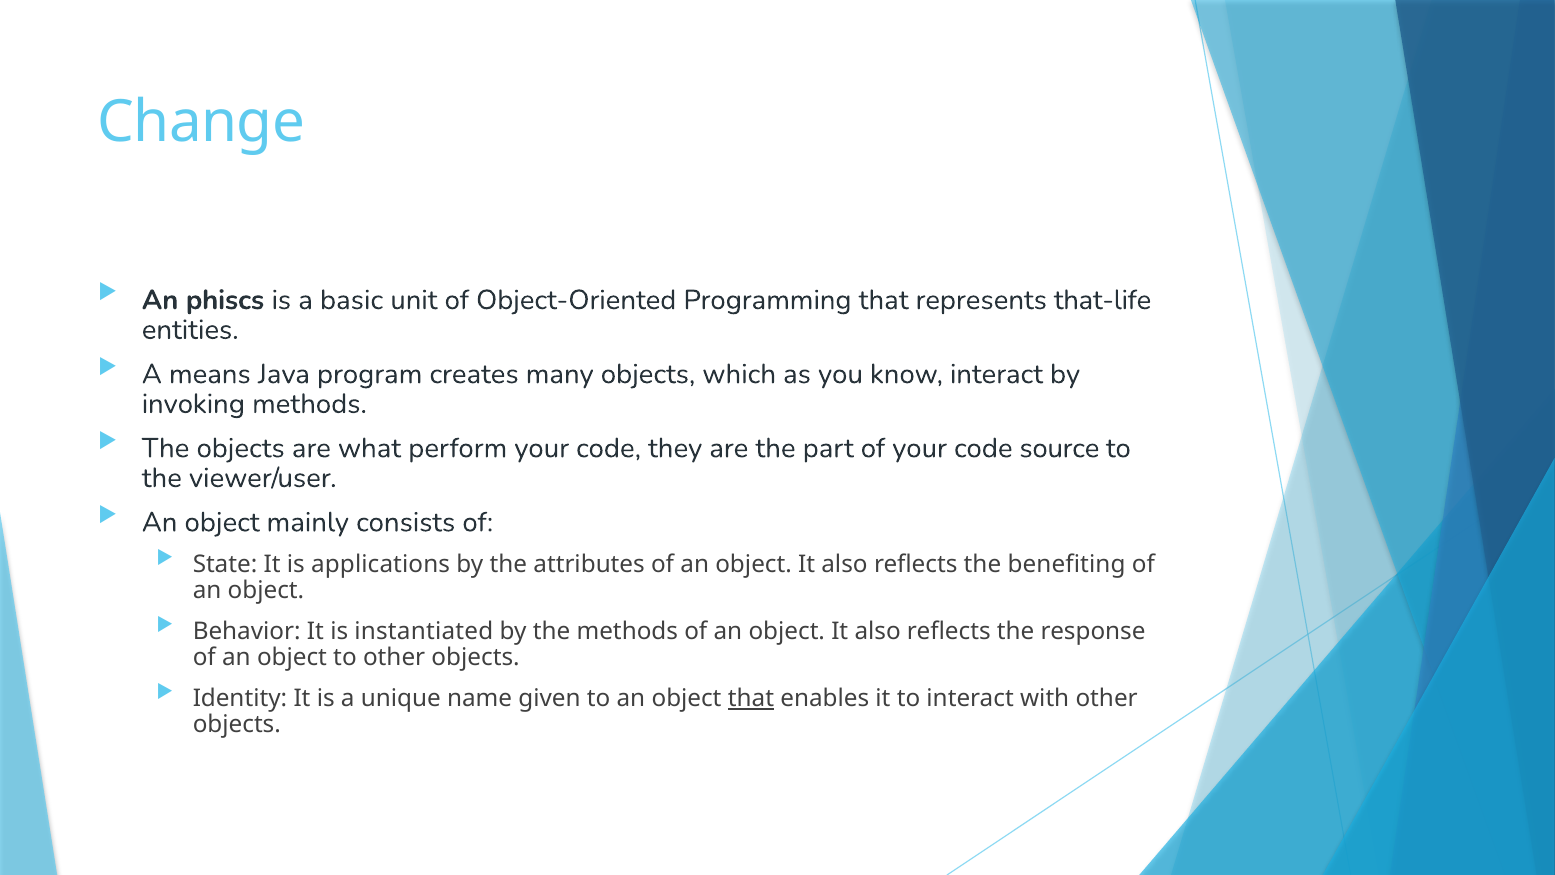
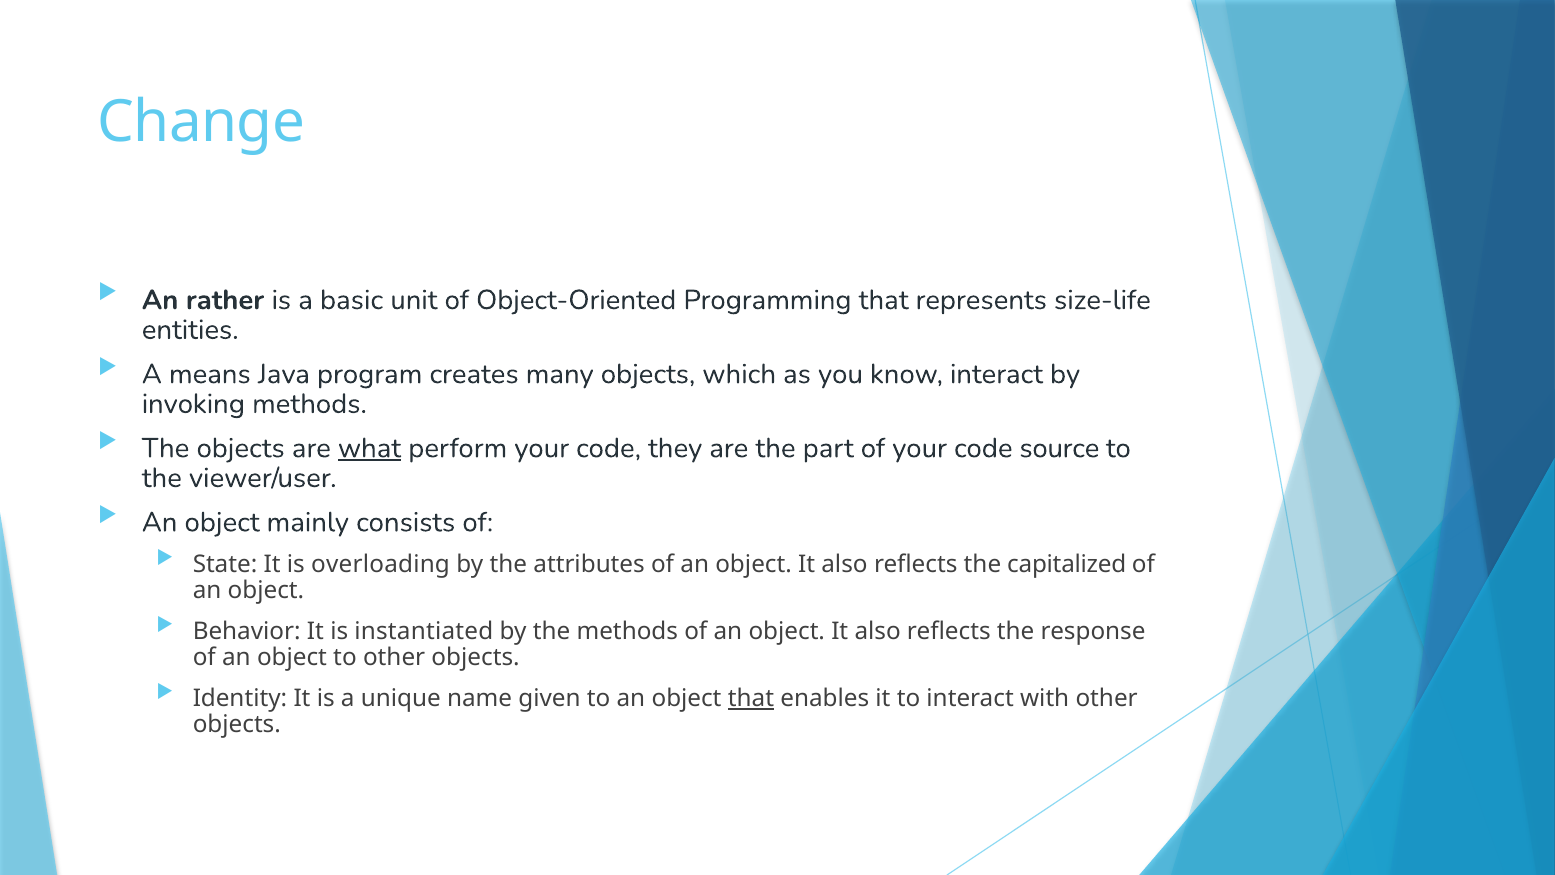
phiscs: phiscs -> rather (225, 300)
that-life: that-life -> size-life (1102, 300)
what underline: none -> present (369, 448)
applications: applications -> overloading (381, 564)
benefiting: benefiting -> capitalized (1067, 564)
